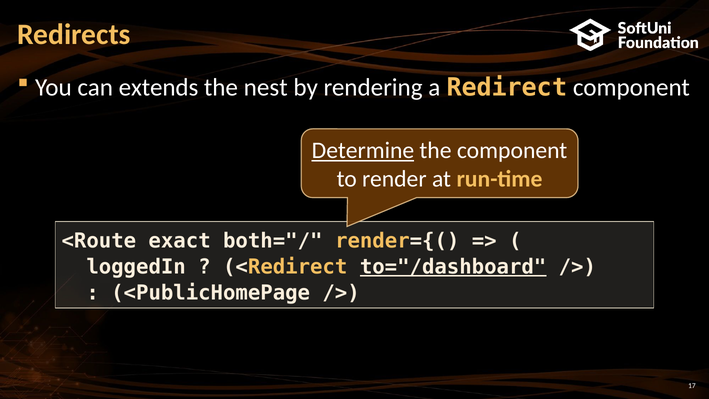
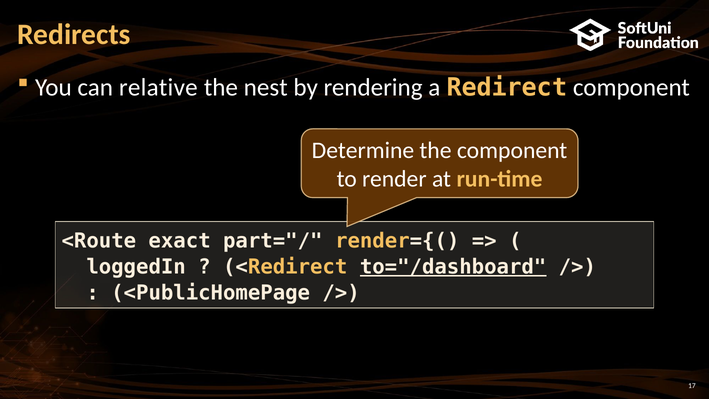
extends: extends -> relative (158, 87)
Determine underline: present -> none (363, 151)
both="/: both="/ -> part="/ (273, 241)
